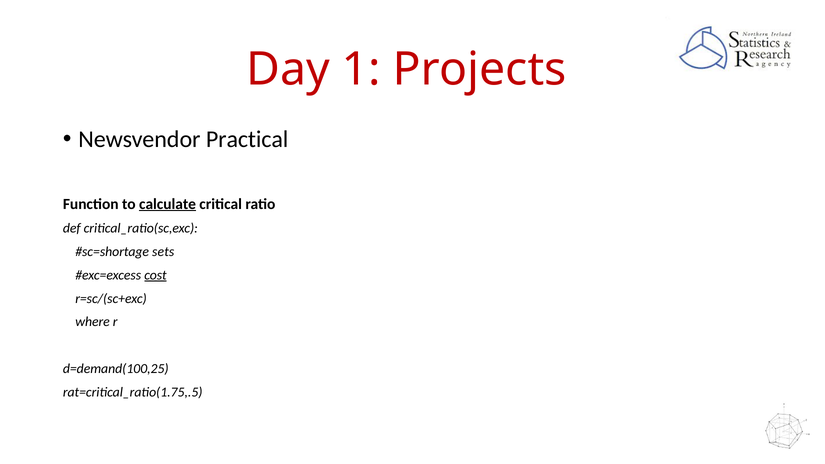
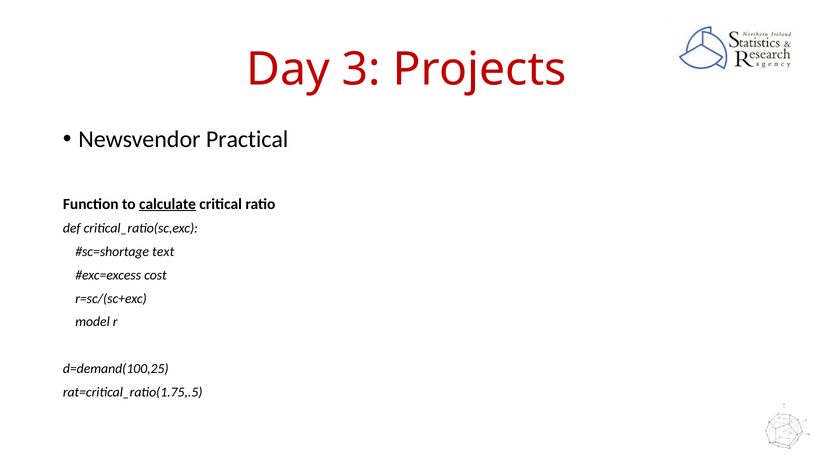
1: 1 -> 3 (361, 69)
sets: sets -> text (163, 252)
cost underline: present -> none (155, 275)
where: where -> model (93, 322)
